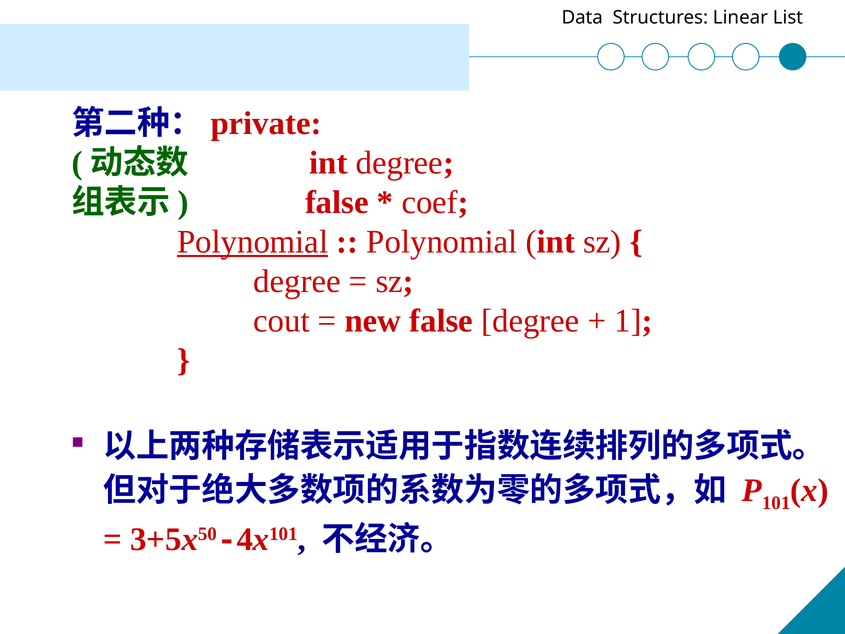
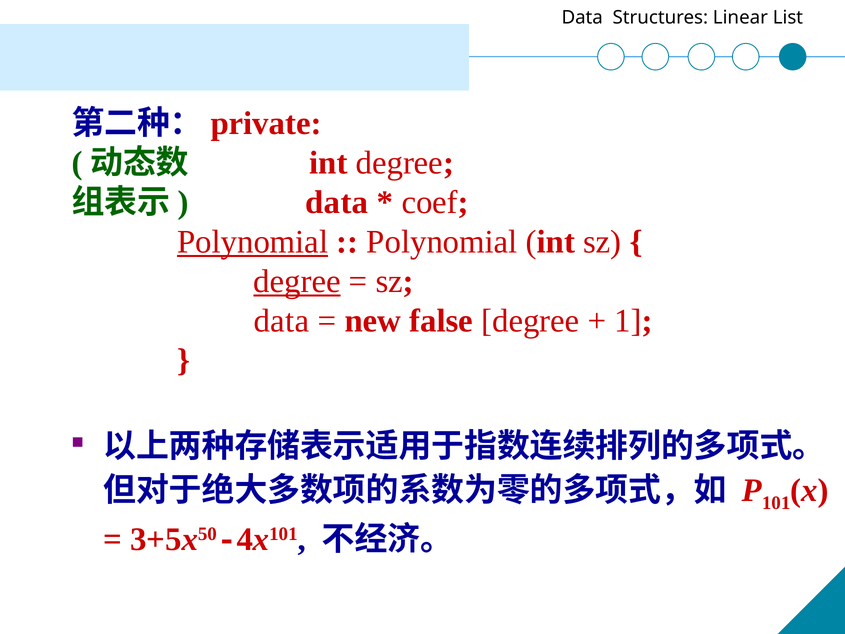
false: false -> data (337, 202)
degree underline: none -> present (297, 281)
cout: cout -> data (281, 321)
